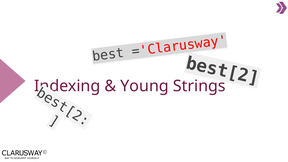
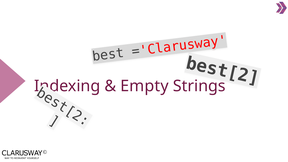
Young: Young -> Empty (144, 86)
